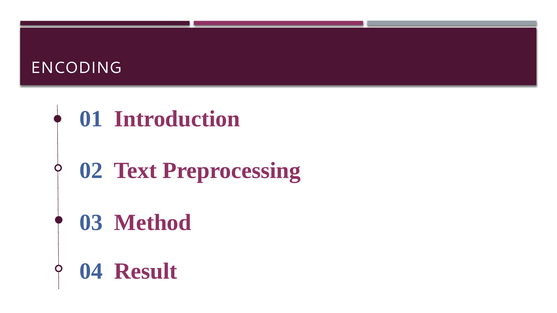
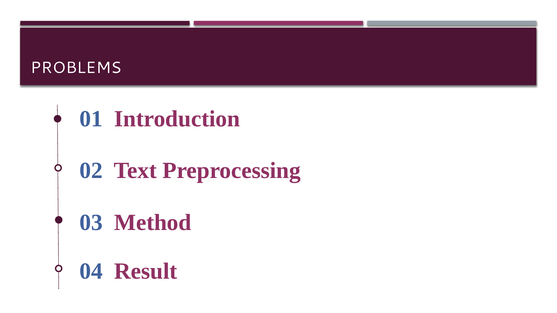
ENCODING: ENCODING -> PROBLEMS (76, 68)
